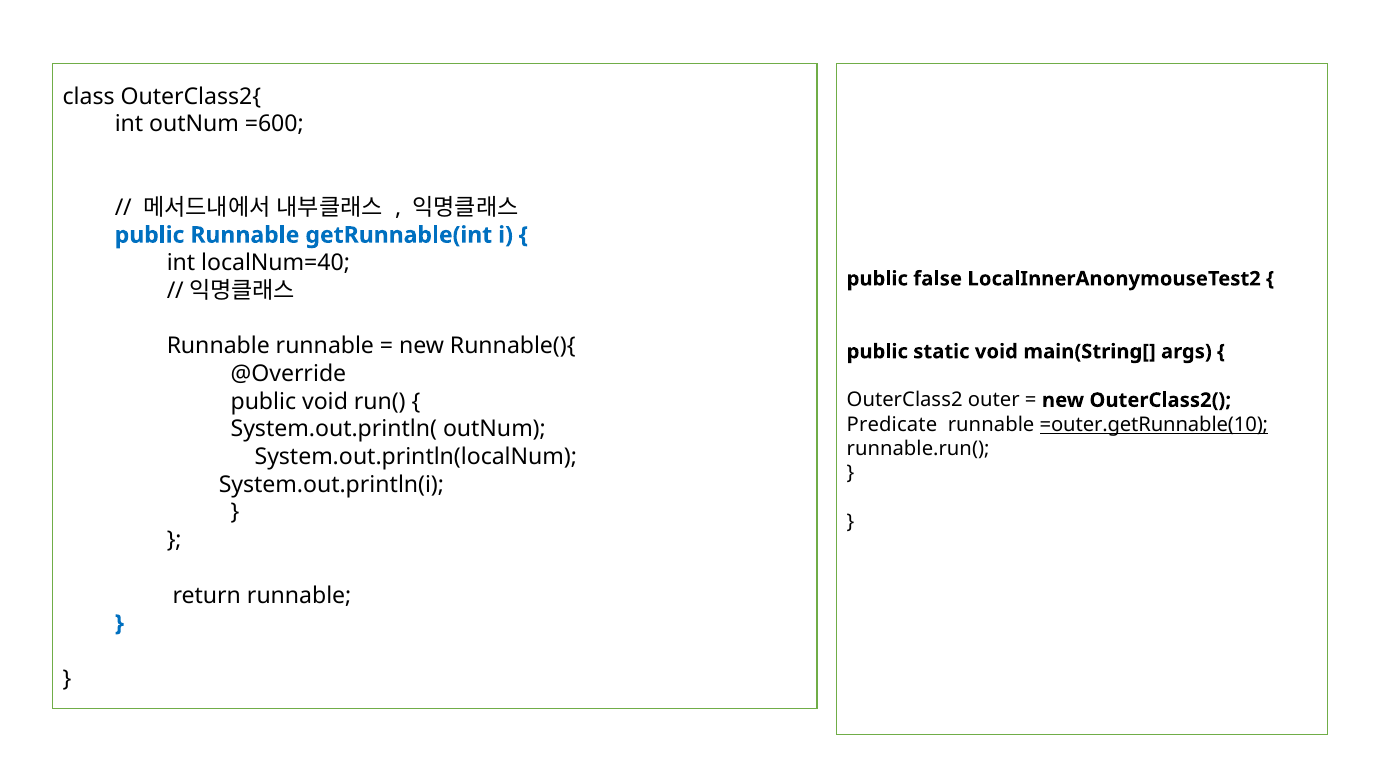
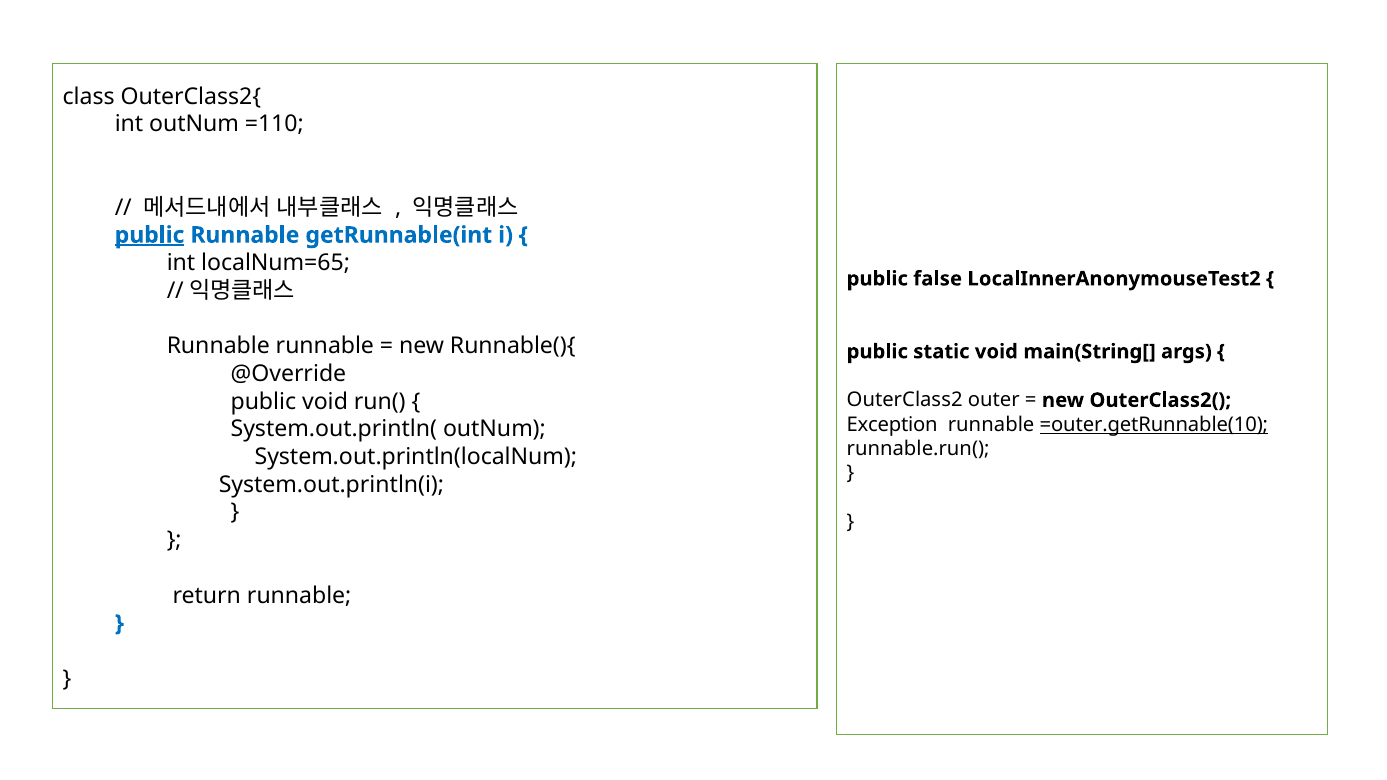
=600: =600 -> =110 (274, 124)
public underline: none -> present (150, 235)
localNum=40: localNum=40 -> localNum=65 (276, 263)
Predicate: Predicate -> Exception (892, 425)
